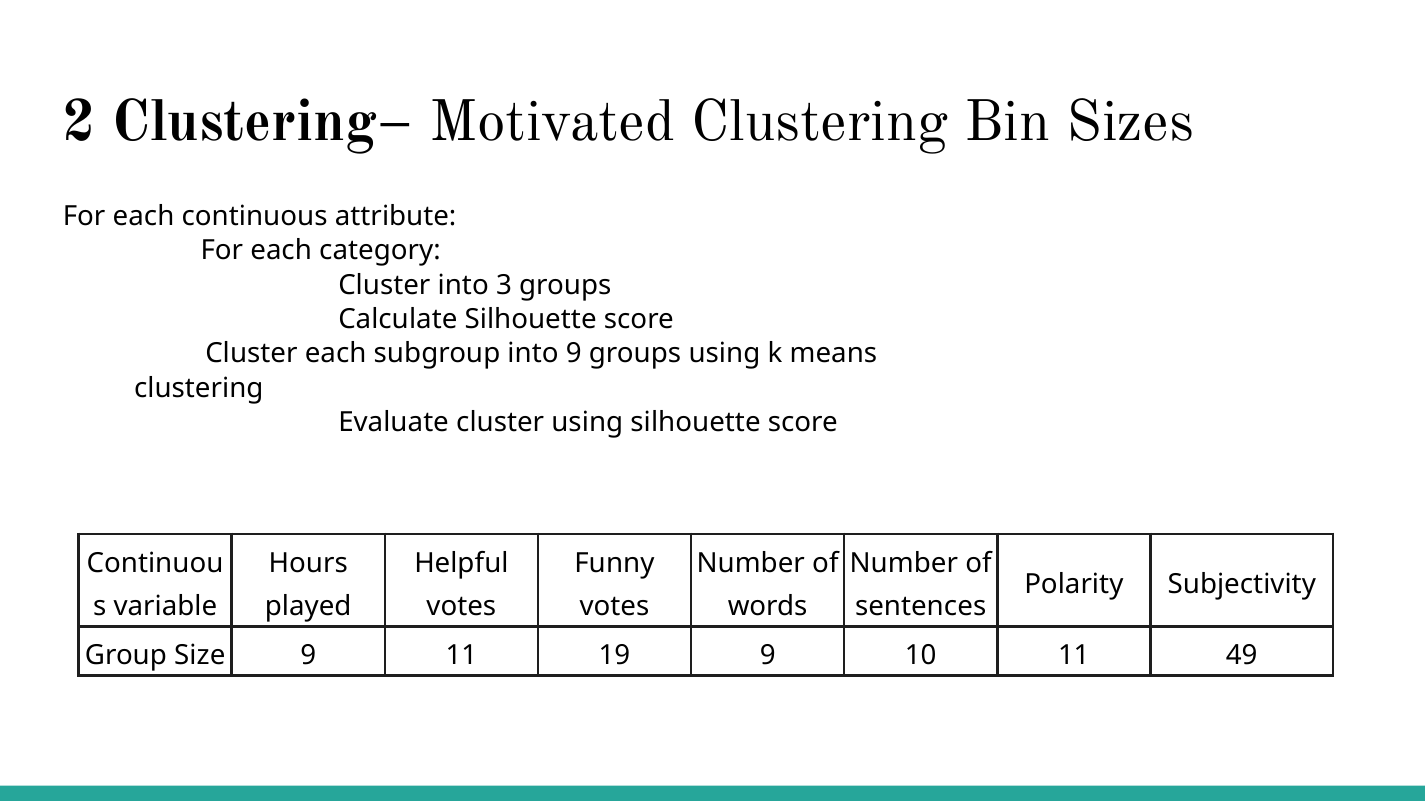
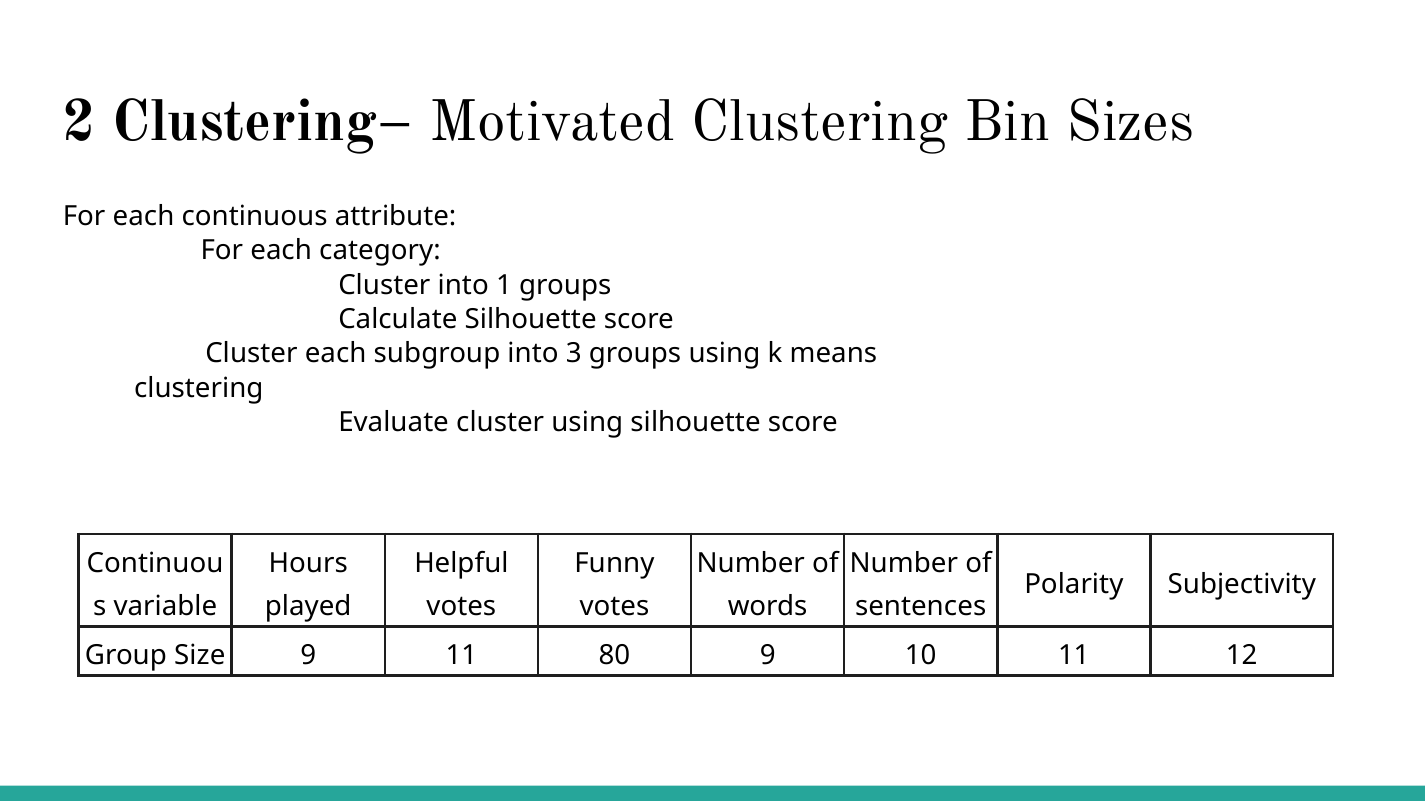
3: 3 -> 1 (504, 285)
into 9: 9 -> 3 (574, 354)
19: 19 -> 80 (615, 656)
49: 49 -> 12 (1242, 656)
